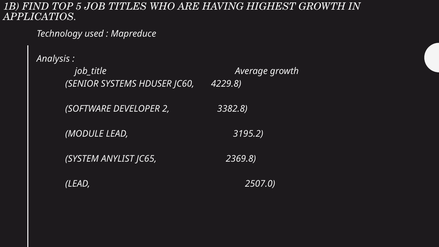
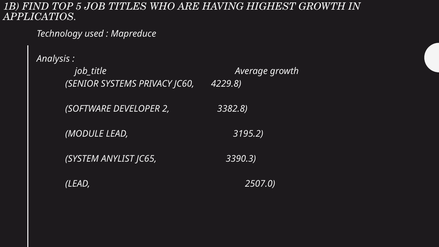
HDUSER: HDUSER -> PRIVACY (155, 84)
2369.8: 2369.8 -> 3390.3 (241, 159)
